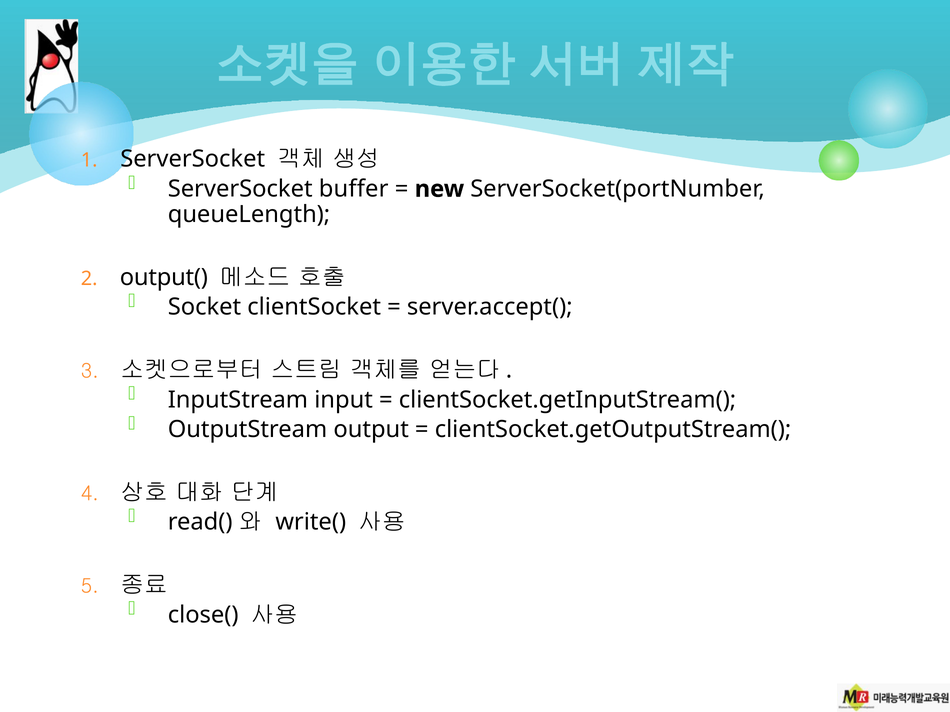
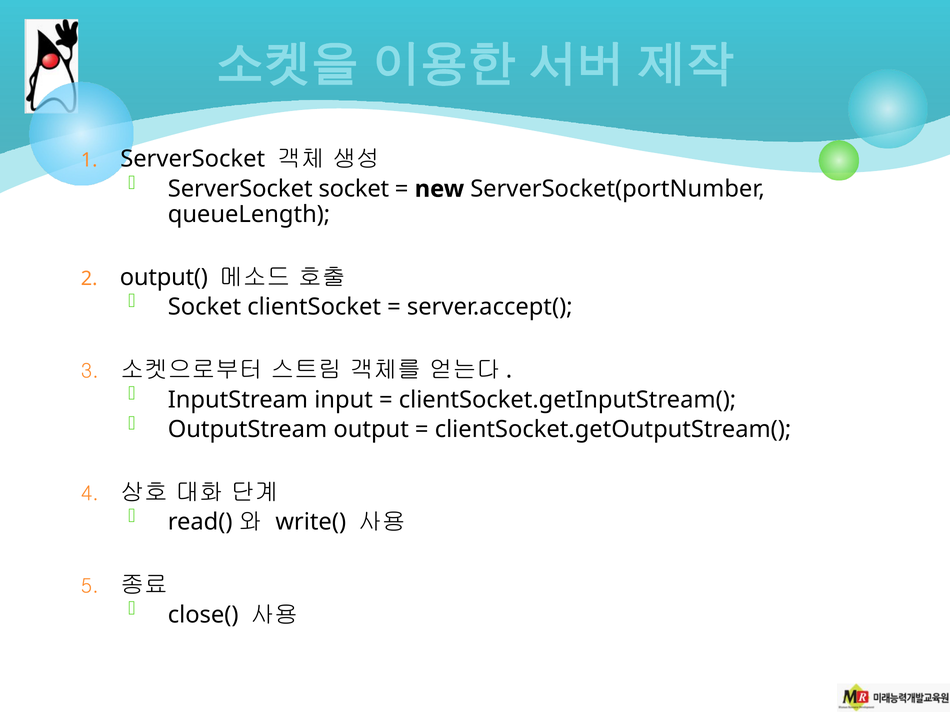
ServerSocket buffer: buffer -> socket (354, 189)
